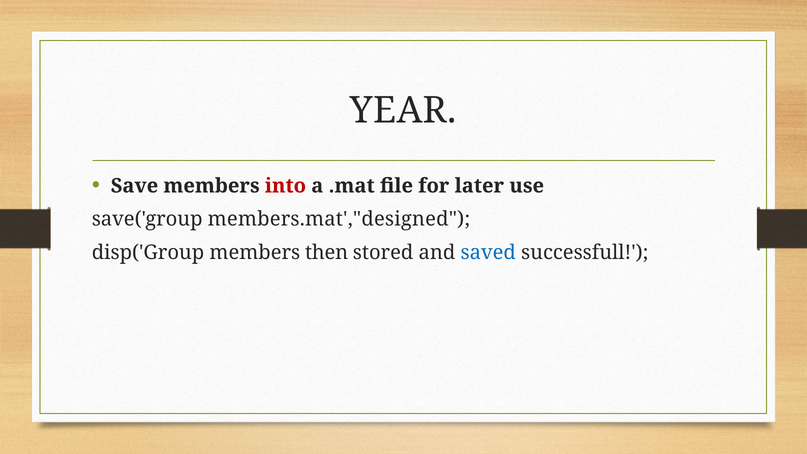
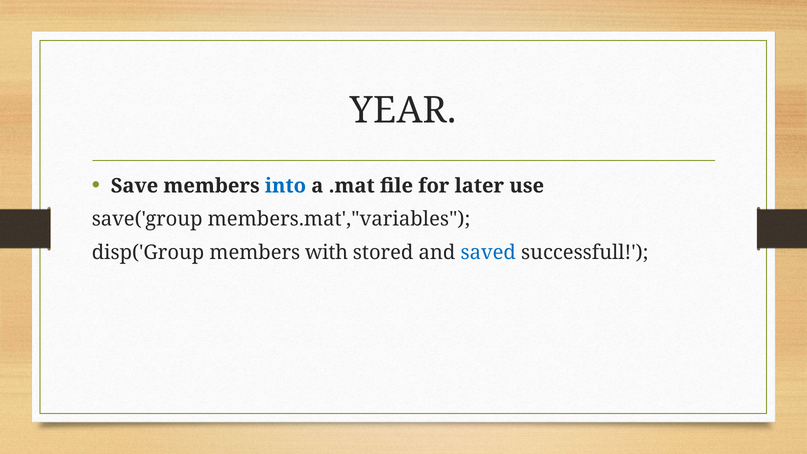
into colour: red -> blue (285, 186)
members.mat',"designed: members.mat',"designed -> members.mat',"variables (339, 219)
then: then -> with (327, 252)
